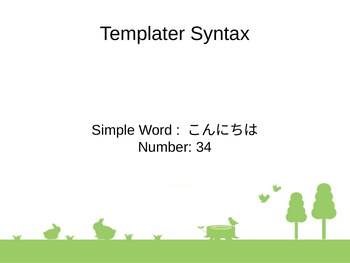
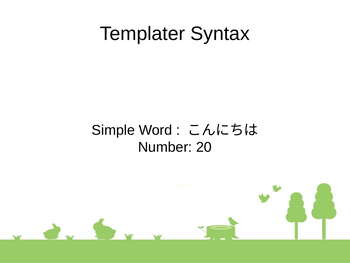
34: 34 -> 20 (204, 147)
